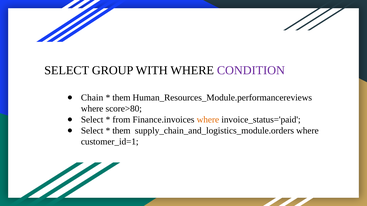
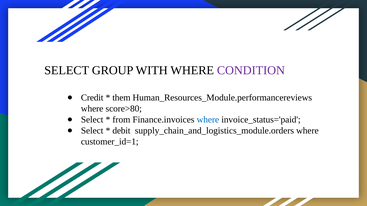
Chain: Chain -> Credit (92, 98)
where colour: orange -> blue (208, 120)
them: them -> debit (121, 131)
